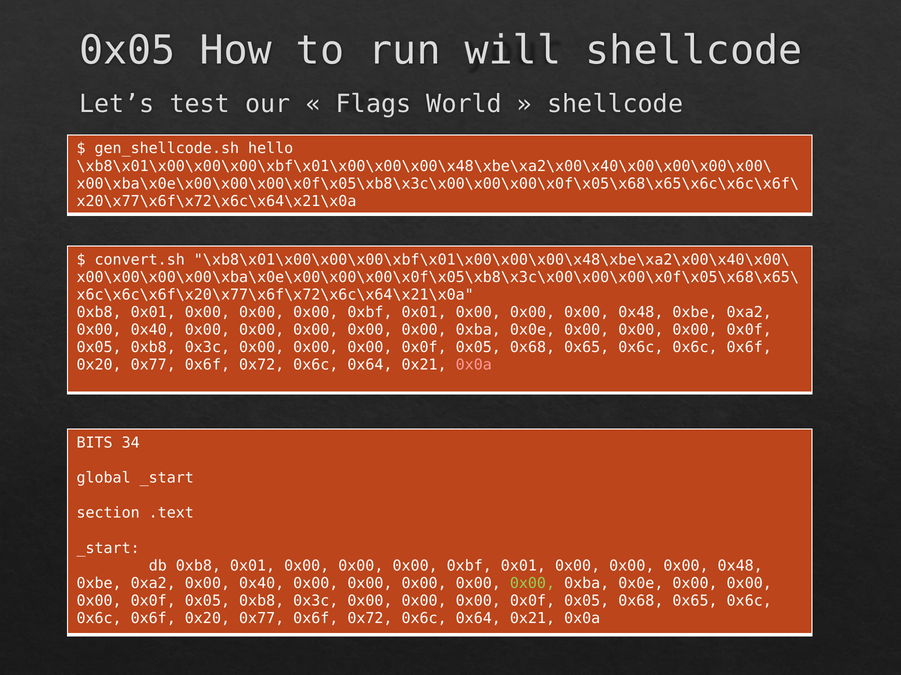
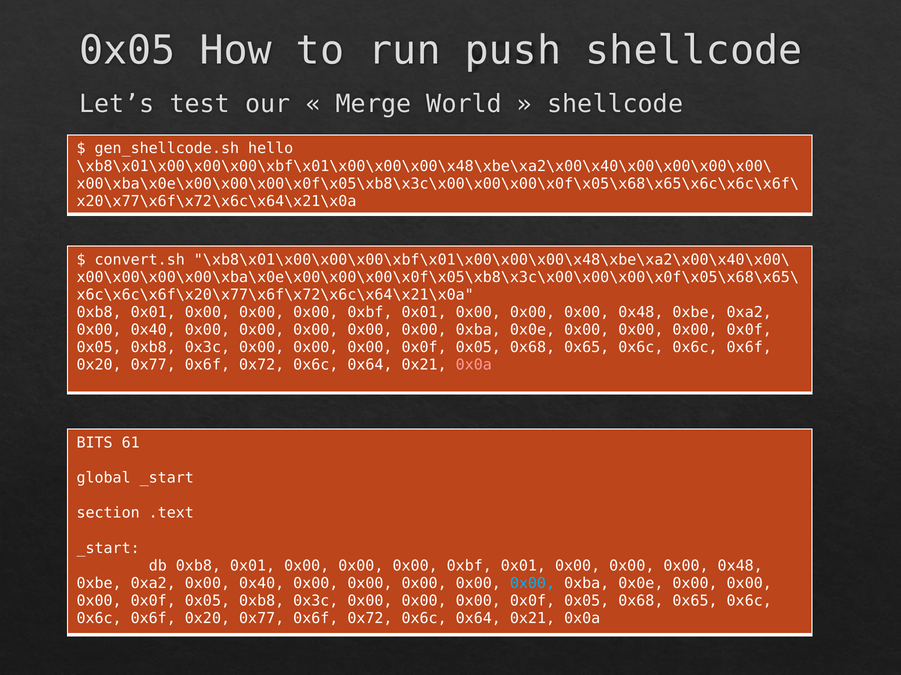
will: will -> push (513, 51)
Flags: Flags -> Merge (374, 104)
34: 34 -> 61 (131, 443)
0x00 colour: light green -> light blue (532, 584)
